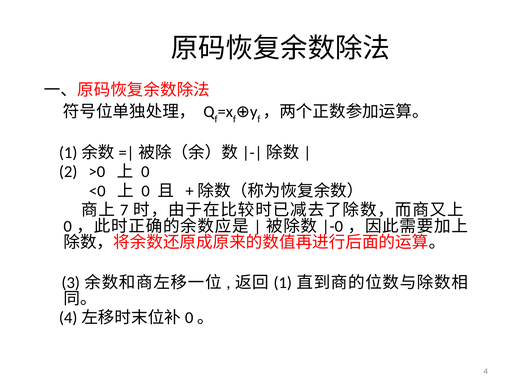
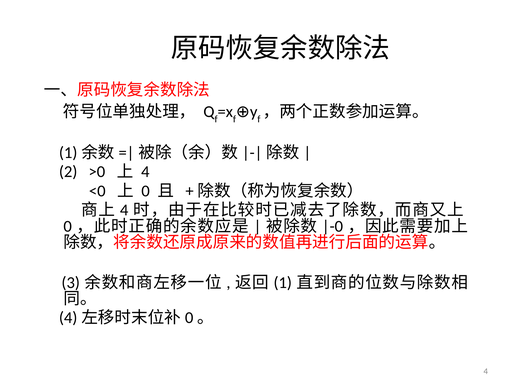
0: 0 -> 4 (145, 172)
7: 7 -> 4 (124, 210)
